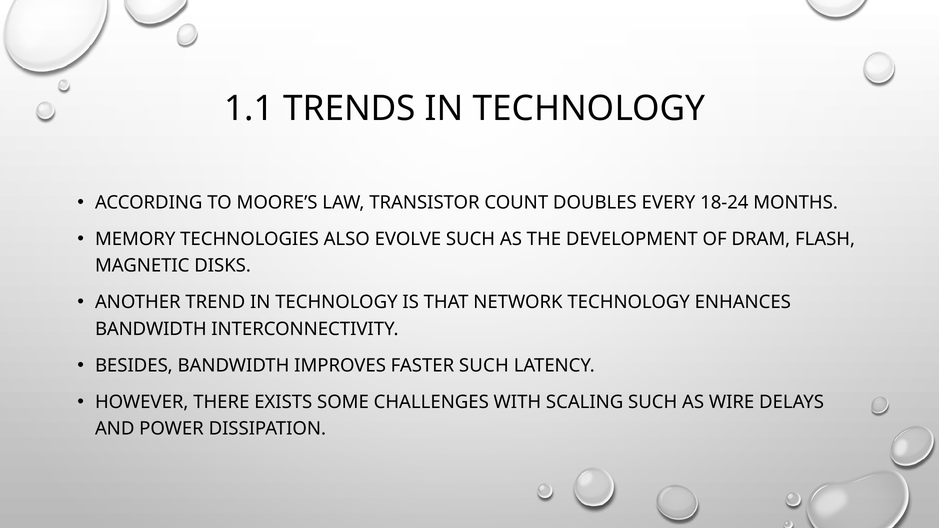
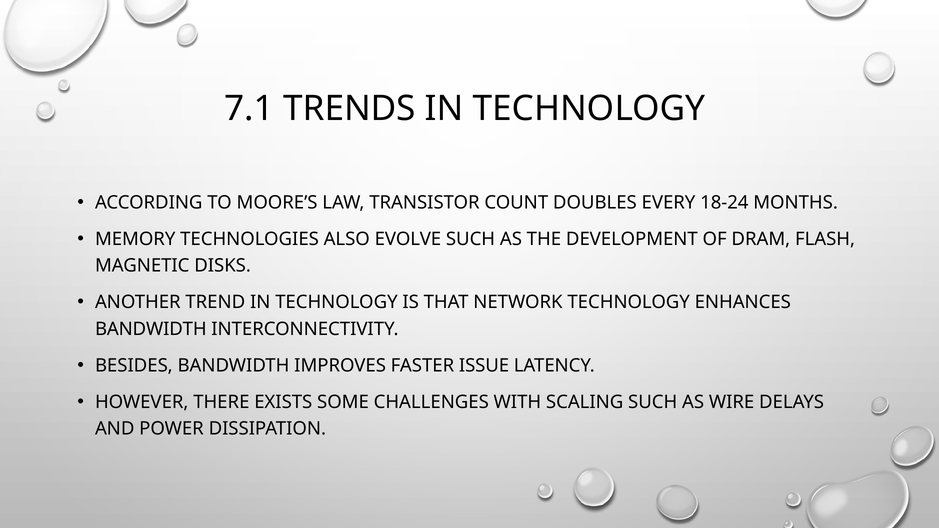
1.1: 1.1 -> 7.1 (249, 109)
FASTER SUCH: SUCH -> ISSUE (484, 366)
